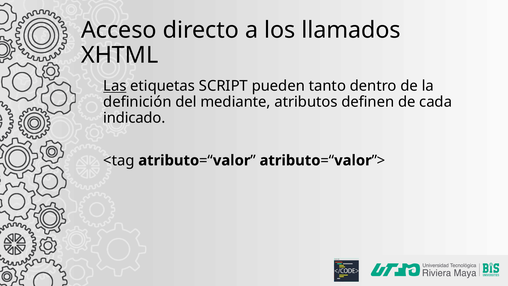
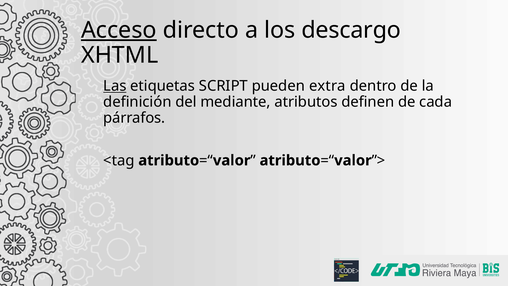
Acceso underline: none -> present (119, 30)
llamados: llamados -> descargo (351, 30)
tanto: tanto -> extra (327, 86)
indicado: indicado -> párrafos (134, 118)
